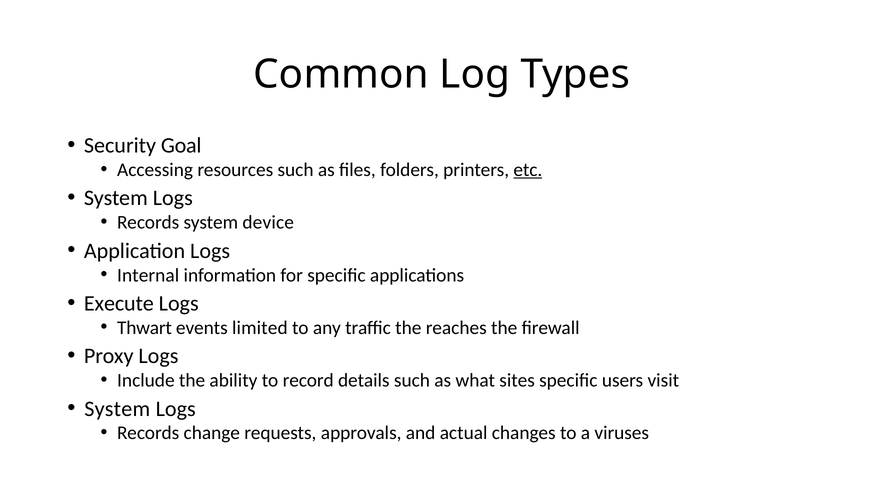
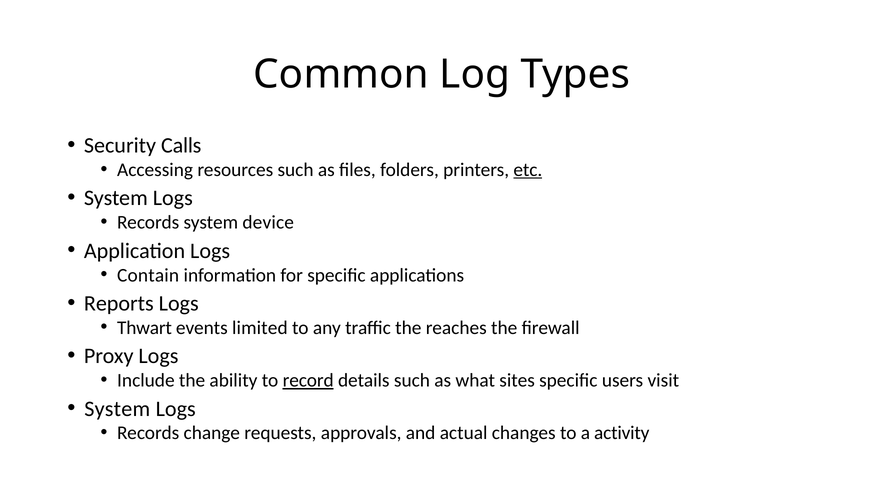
Goal: Goal -> Calls (181, 146)
Internal: Internal -> Contain (148, 275)
Execute: Execute -> Reports (119, 304)
record underline: none -> present (308, 381)
viruses: viruses -> activity (622, 433)
